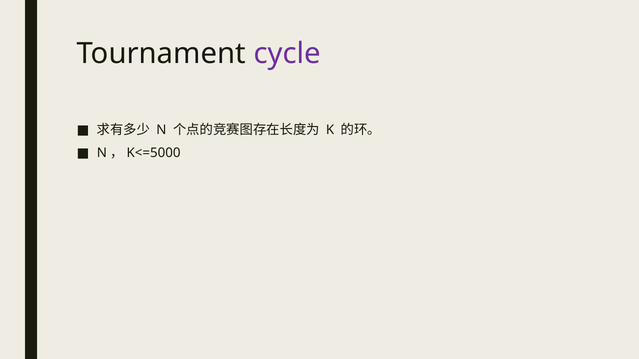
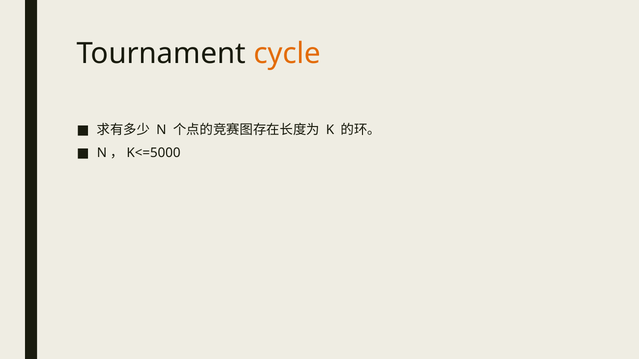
cycle colour: purple -> orange (287, 54)
